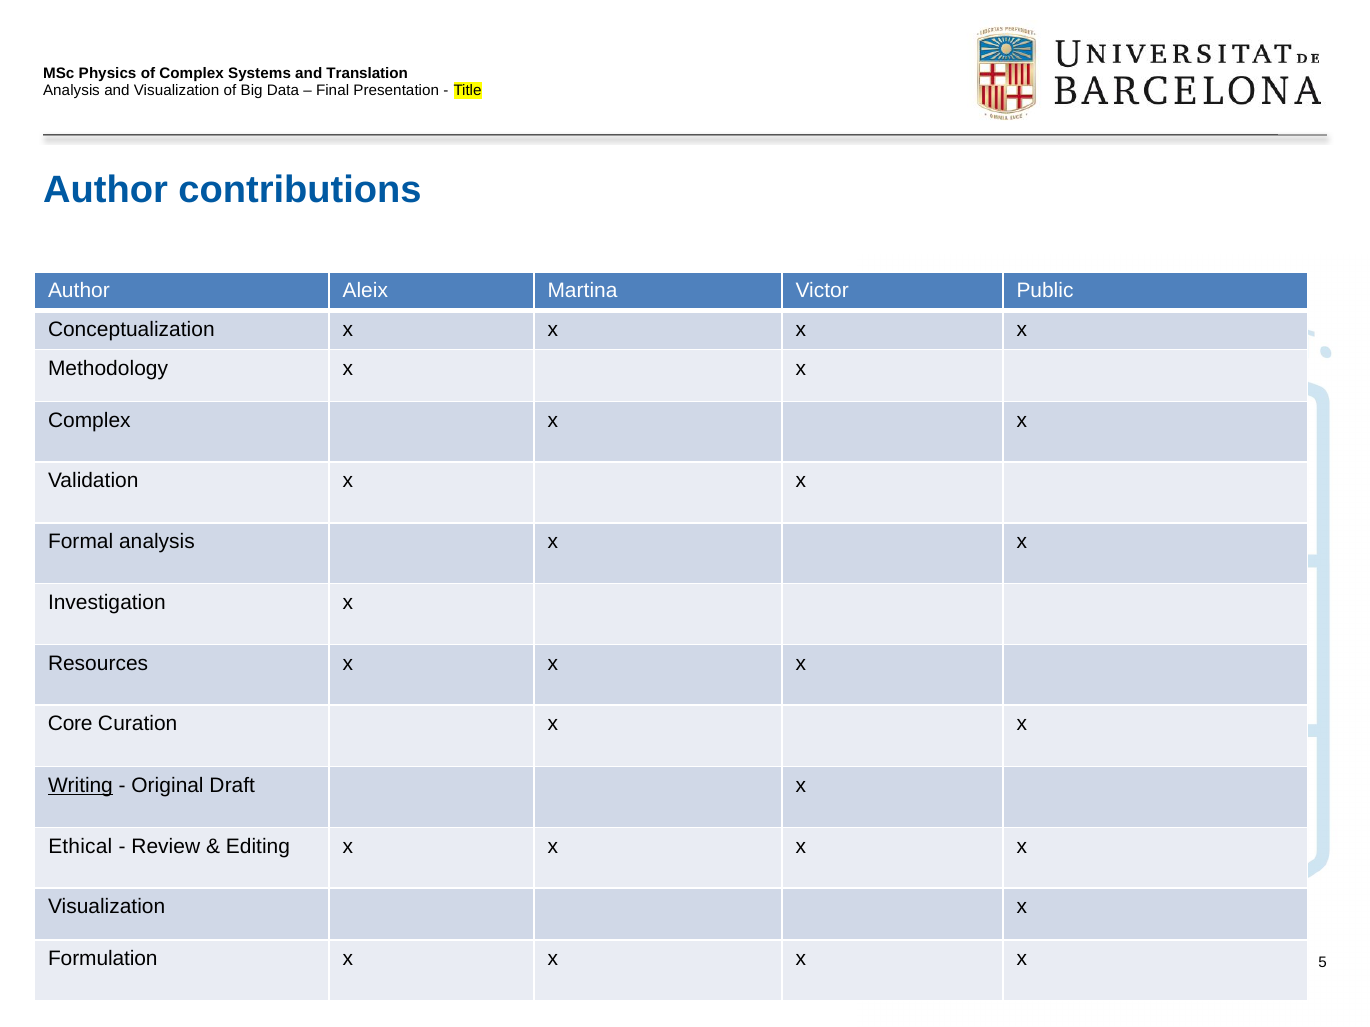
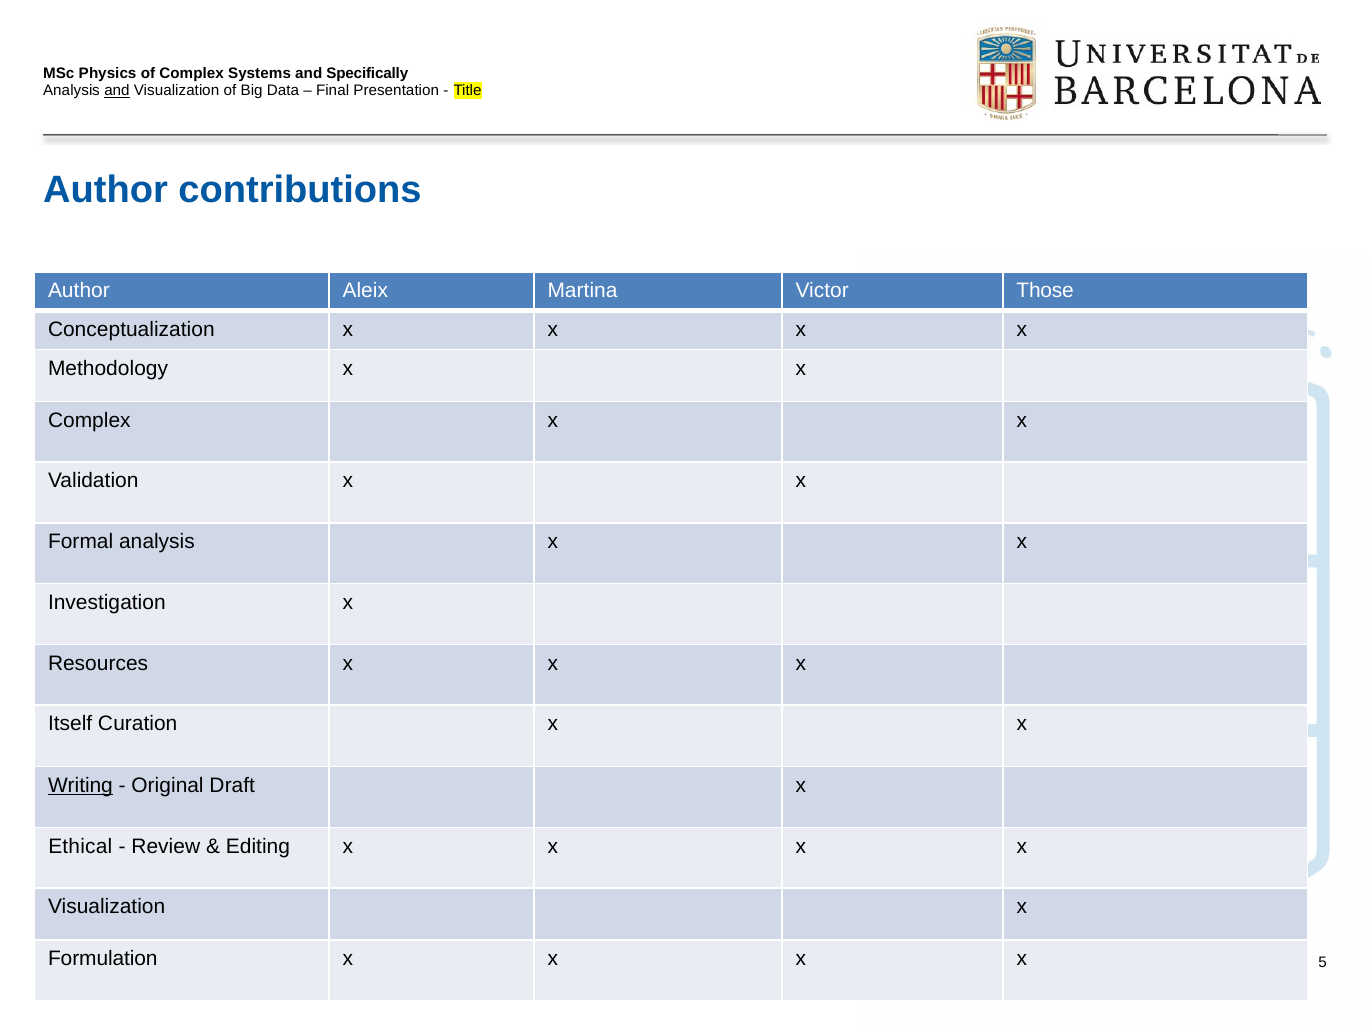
Translation: Translation -> Specifically (367, 74)
and underline: none -> present (117, 91)
Public: Public -> Those (1045, 291)
Core: Core -> Itself (70, 724)
